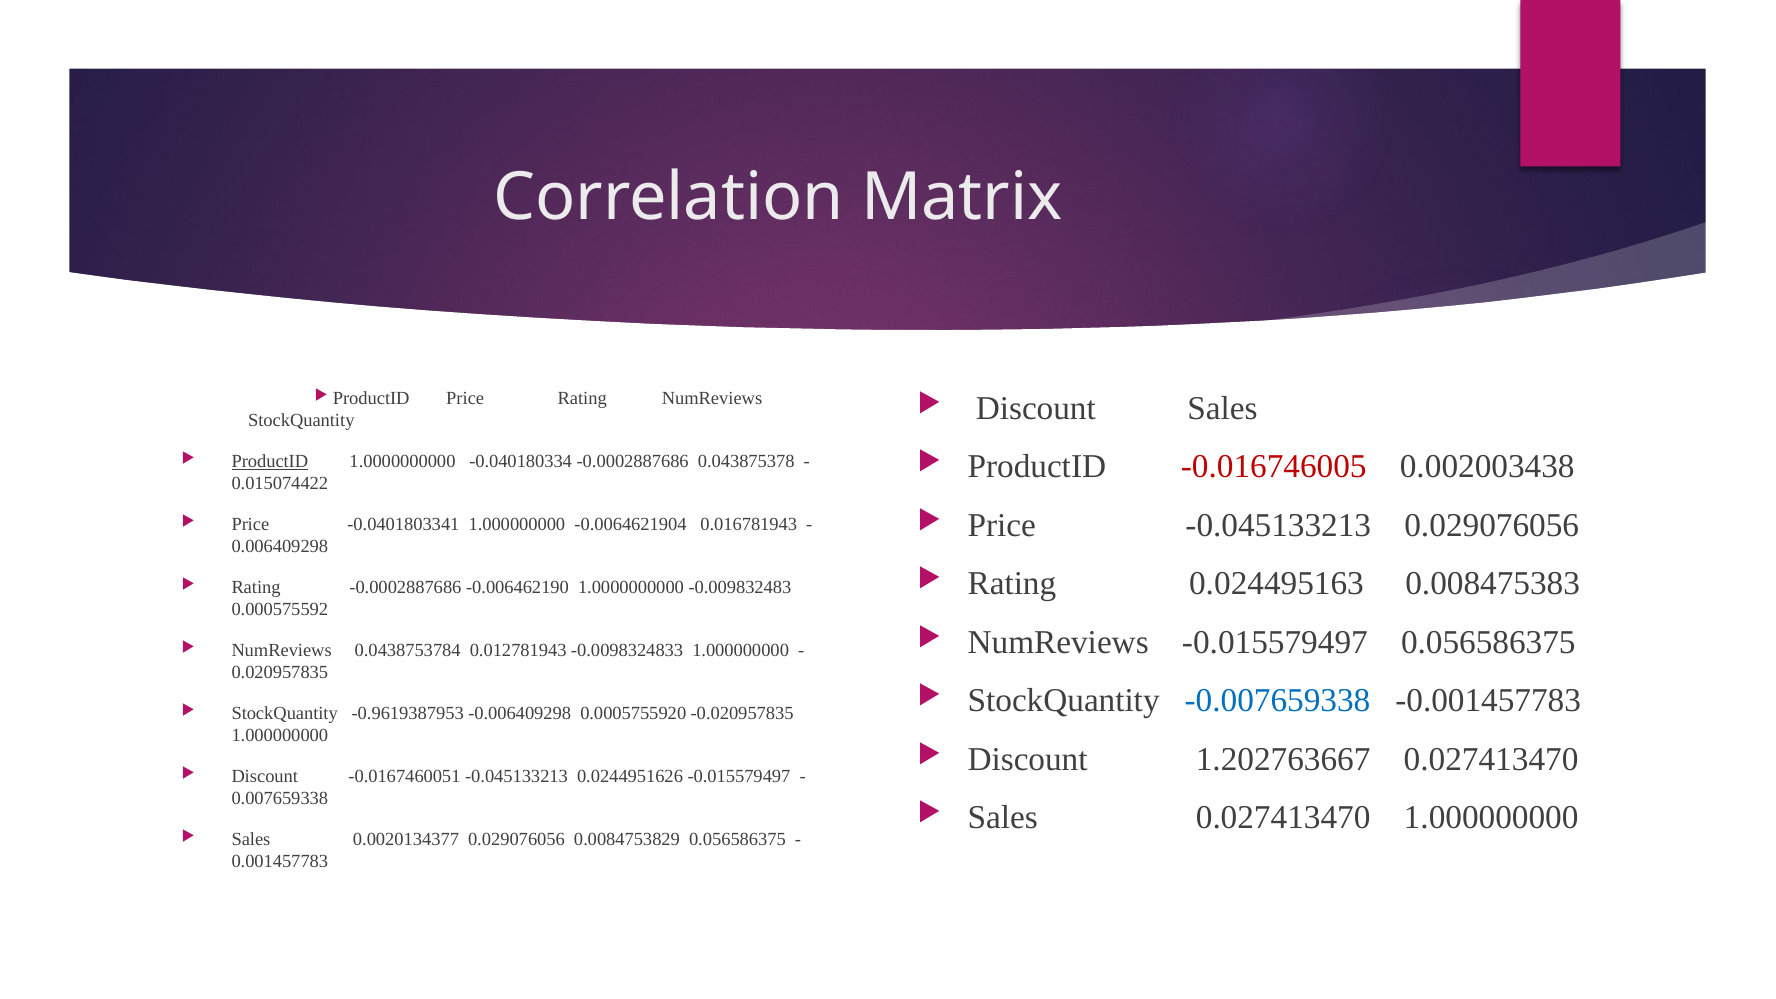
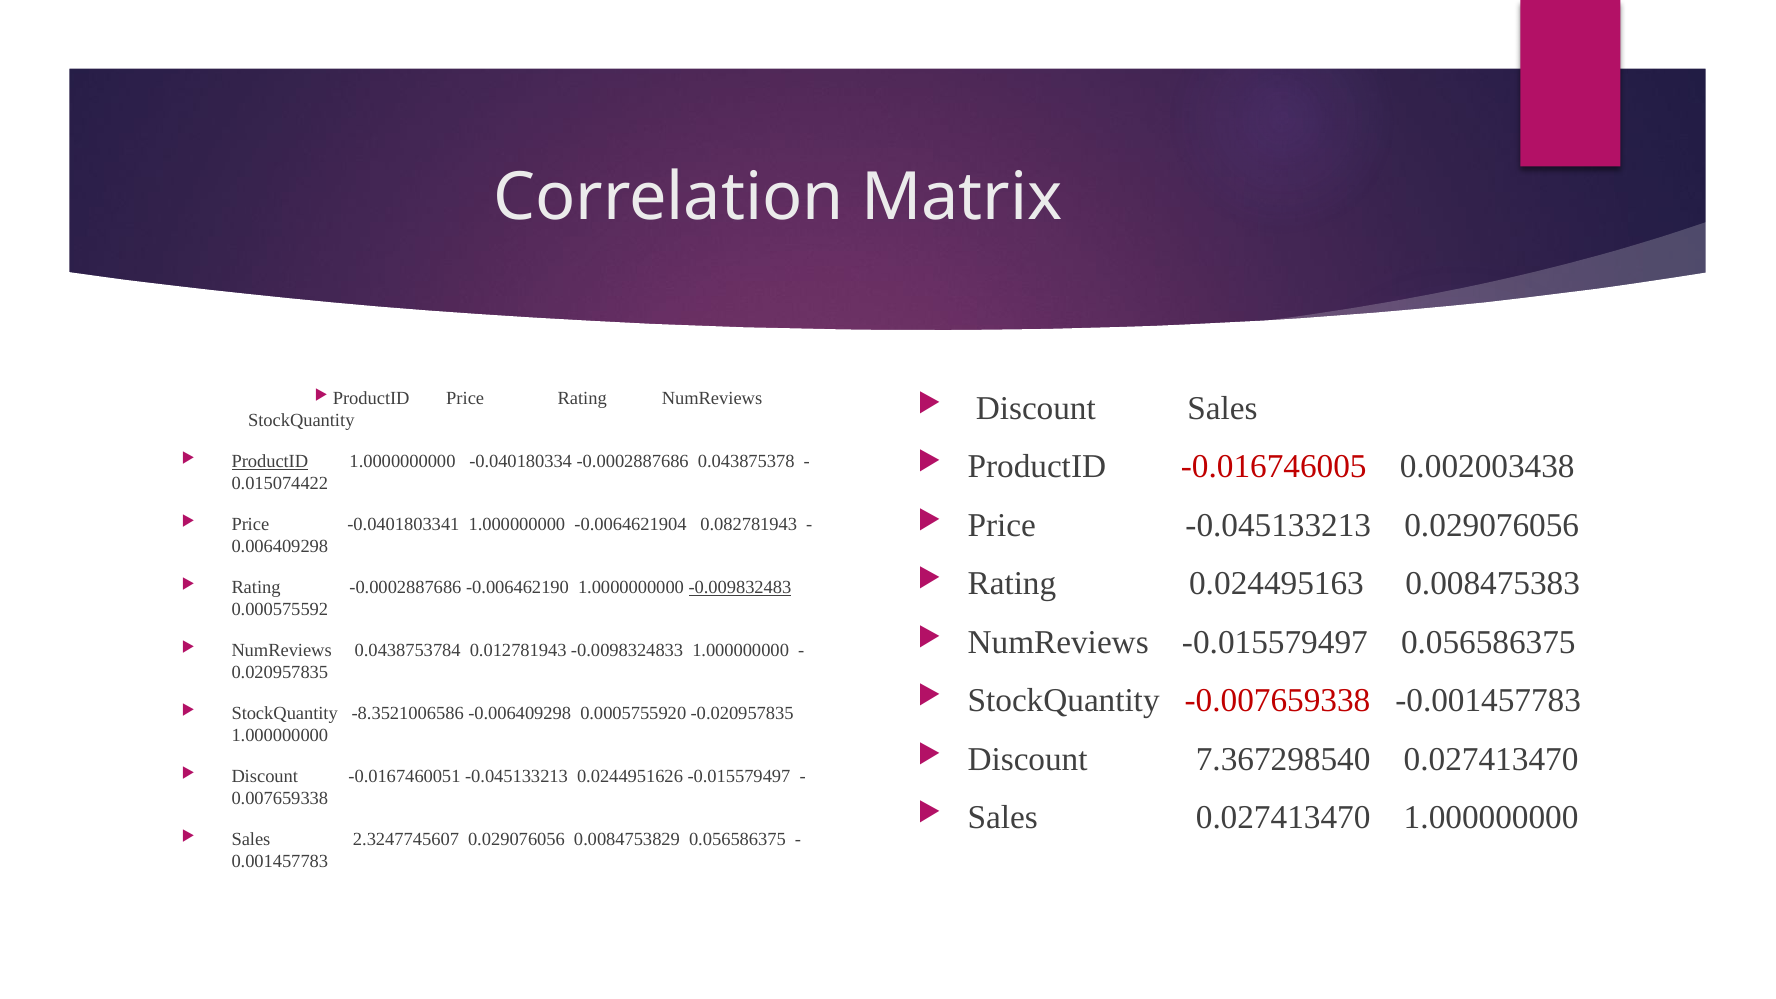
0.016781943: 0.016781943 -> 0.082781943 (749, 524)
-0.009832483 underline: none -> present (740, 587)
-0.007659338 colour: blue -> red (1277, 701)
-0.9619387953: -0.9619387953 -> -8.3521006586 (408, 713)
1.202763667: 1.202763667 -> 7.367298540 (1283, 759)
0.0020134377: 0.0020134377 -> 2.3247745607 (406, 839)
